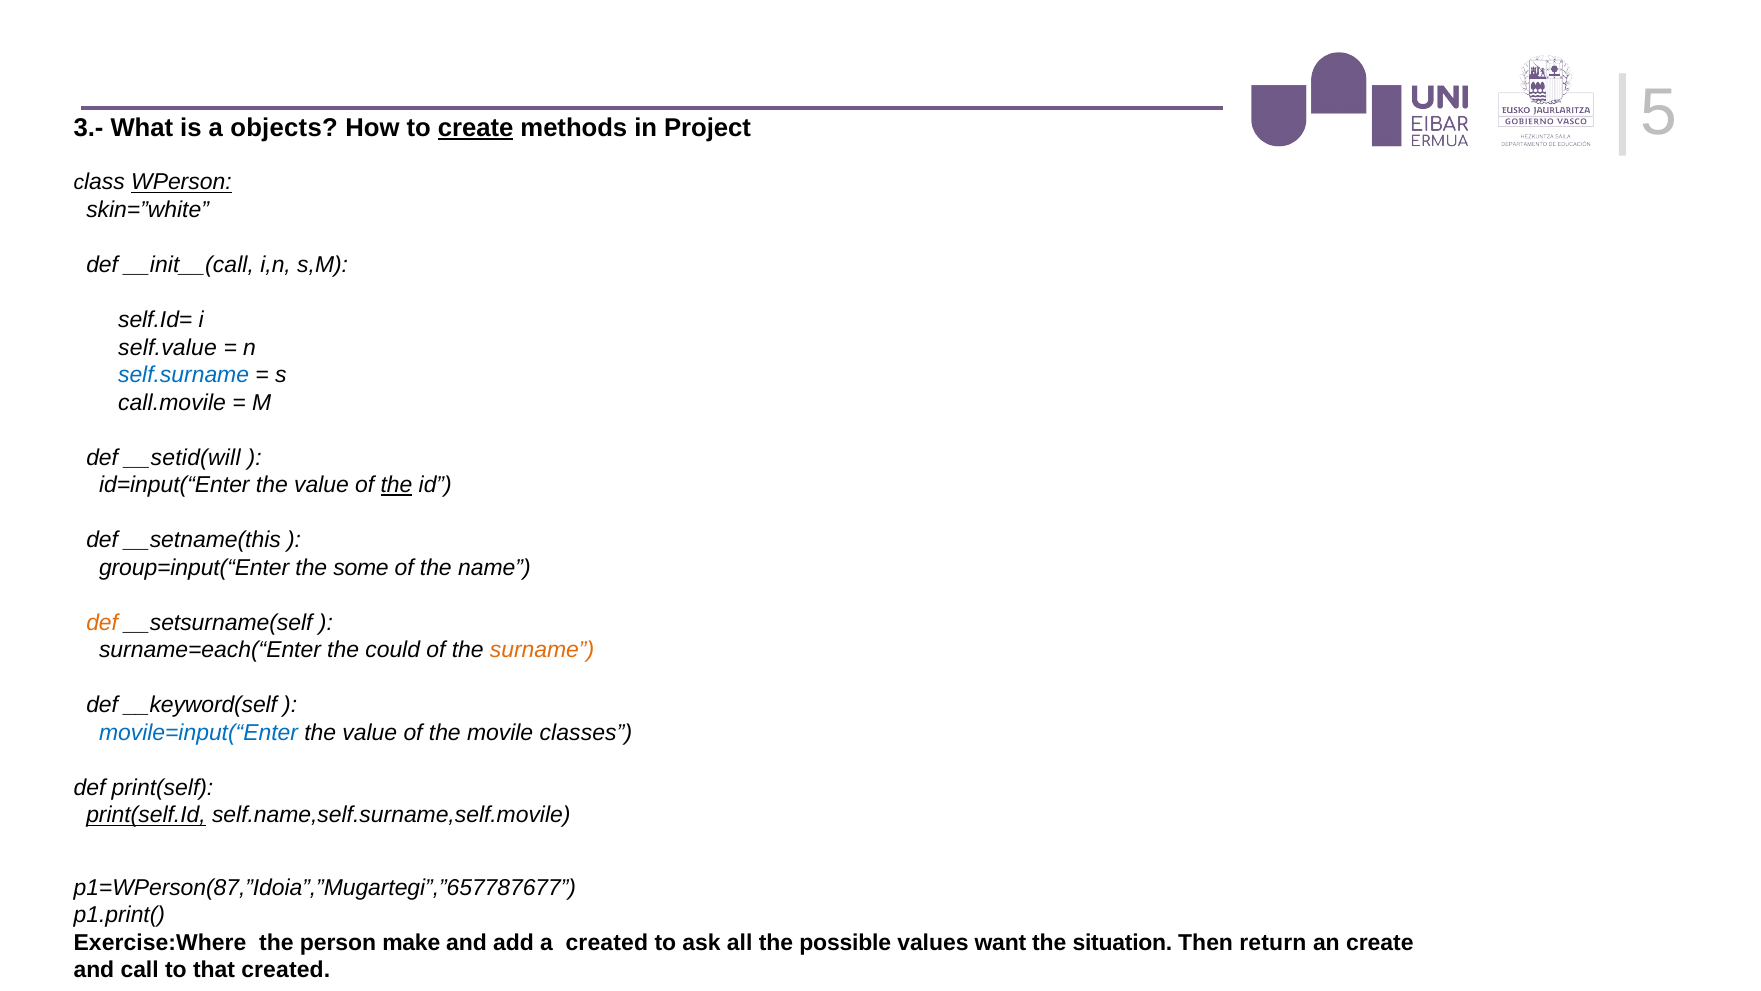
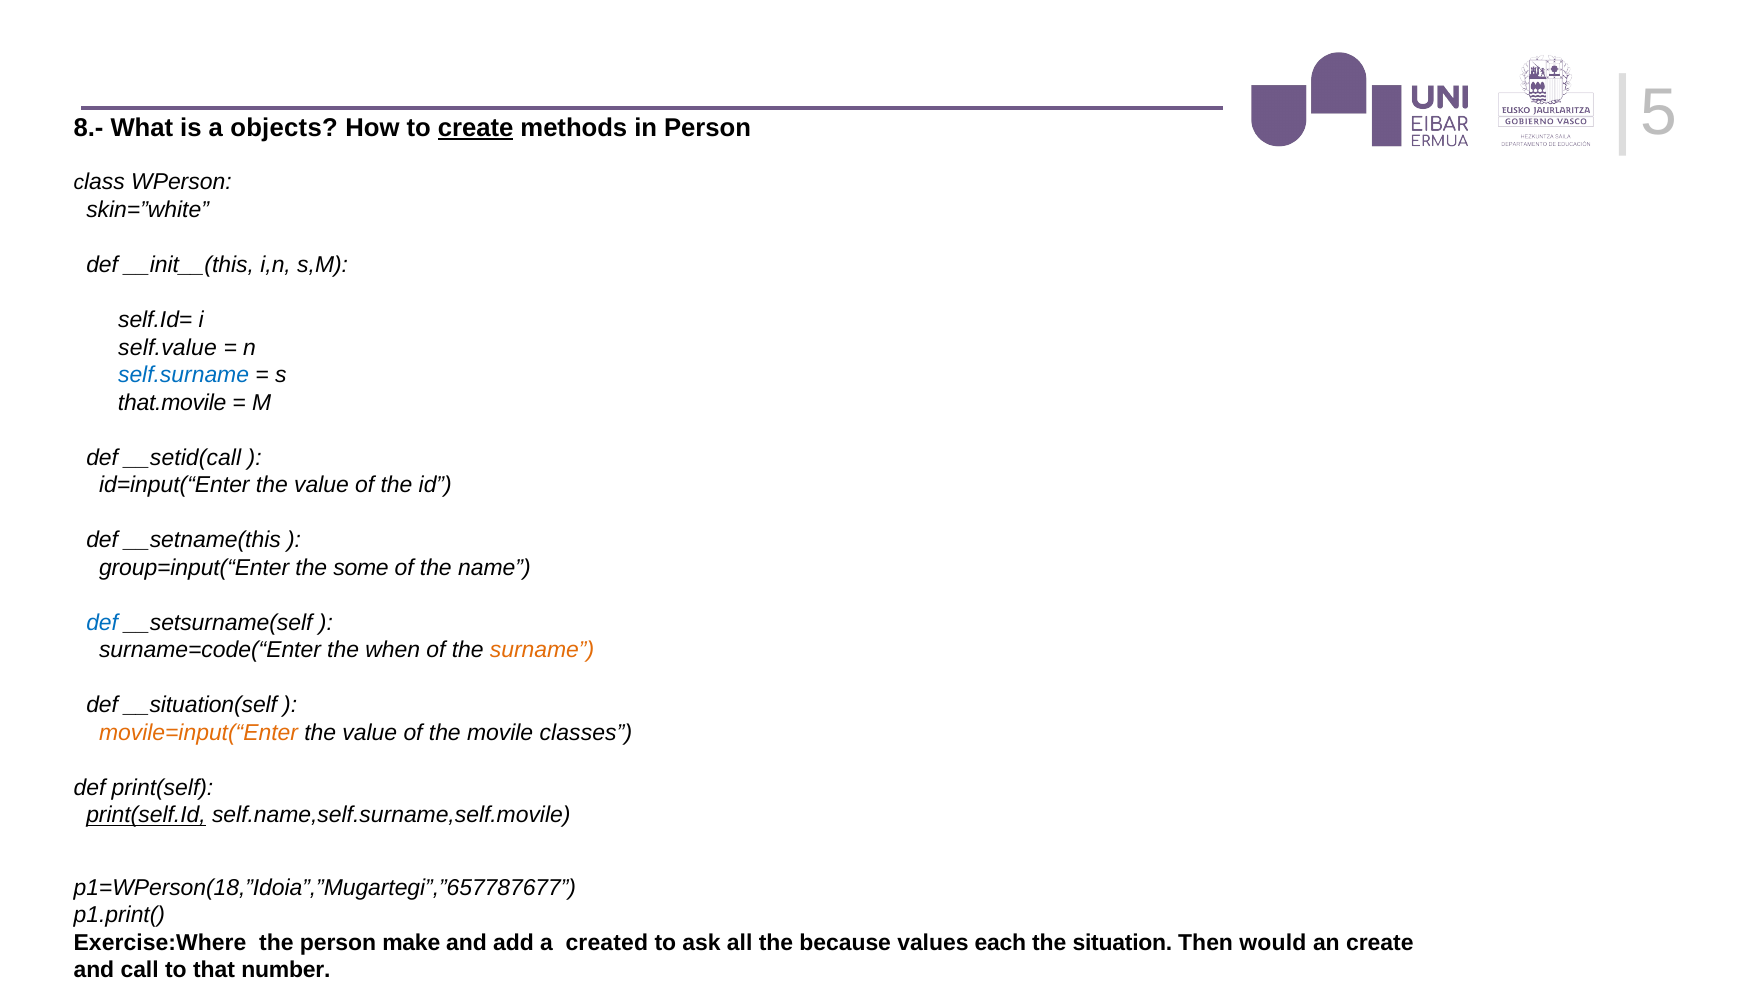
3.-: 3.- -> 8.- (89, 128)
in Project: Project -> Person (708, 128)
WPerson underline: present -> none (181, 182)
__init__(call: __init__(call -> __init__(this (189, 265)
call.movile: call.movile -> that.movile (172, 402)
__setid(will: __setid(will -> __setid(call (183, 457)
the underline: present -> none (396, 485)
def colour: orange -> blue (102, 622)
surname=each(“Enter: surname=each(“Enter -> surname=code(“Enter (210, 650)
could: could -> when (393, 650)
__keyword(self: __keyword(self -> __situation(self (201, 705)
movile=input(“Enter colour: blue -> orange (198, 732)
p1=WPerson(87,”Idoia”,”Mugartegi”,”657787677: p1=WPerson(87,”Idoia”,”Mugartegi”,”657787677 -> p1=WPerson(18,”Idoia”,”Mugartegi”,”657787677 (325, 887)
possible: possible -> because (845, 942)
want: want -> each (1000, 942)
return: return -> would (1273, 942)
that created: created -> number (286, 970)
